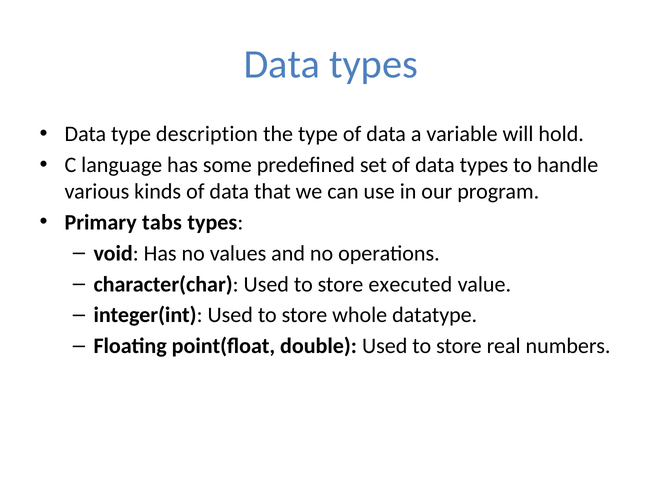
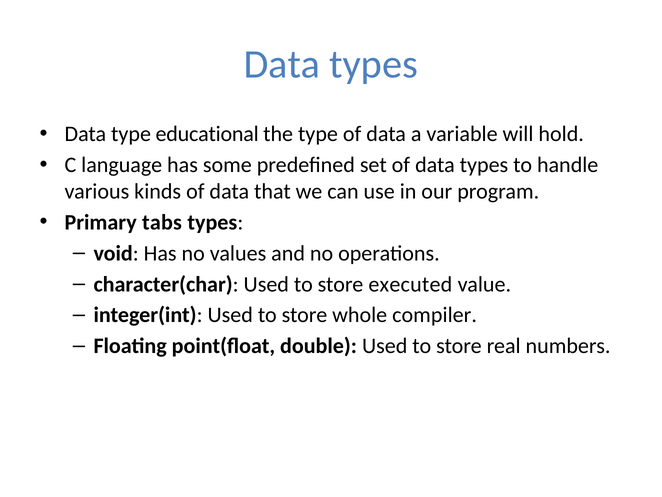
description: description -> educational (207, 134)
datatype: datatype -> compiler (435, 315)
